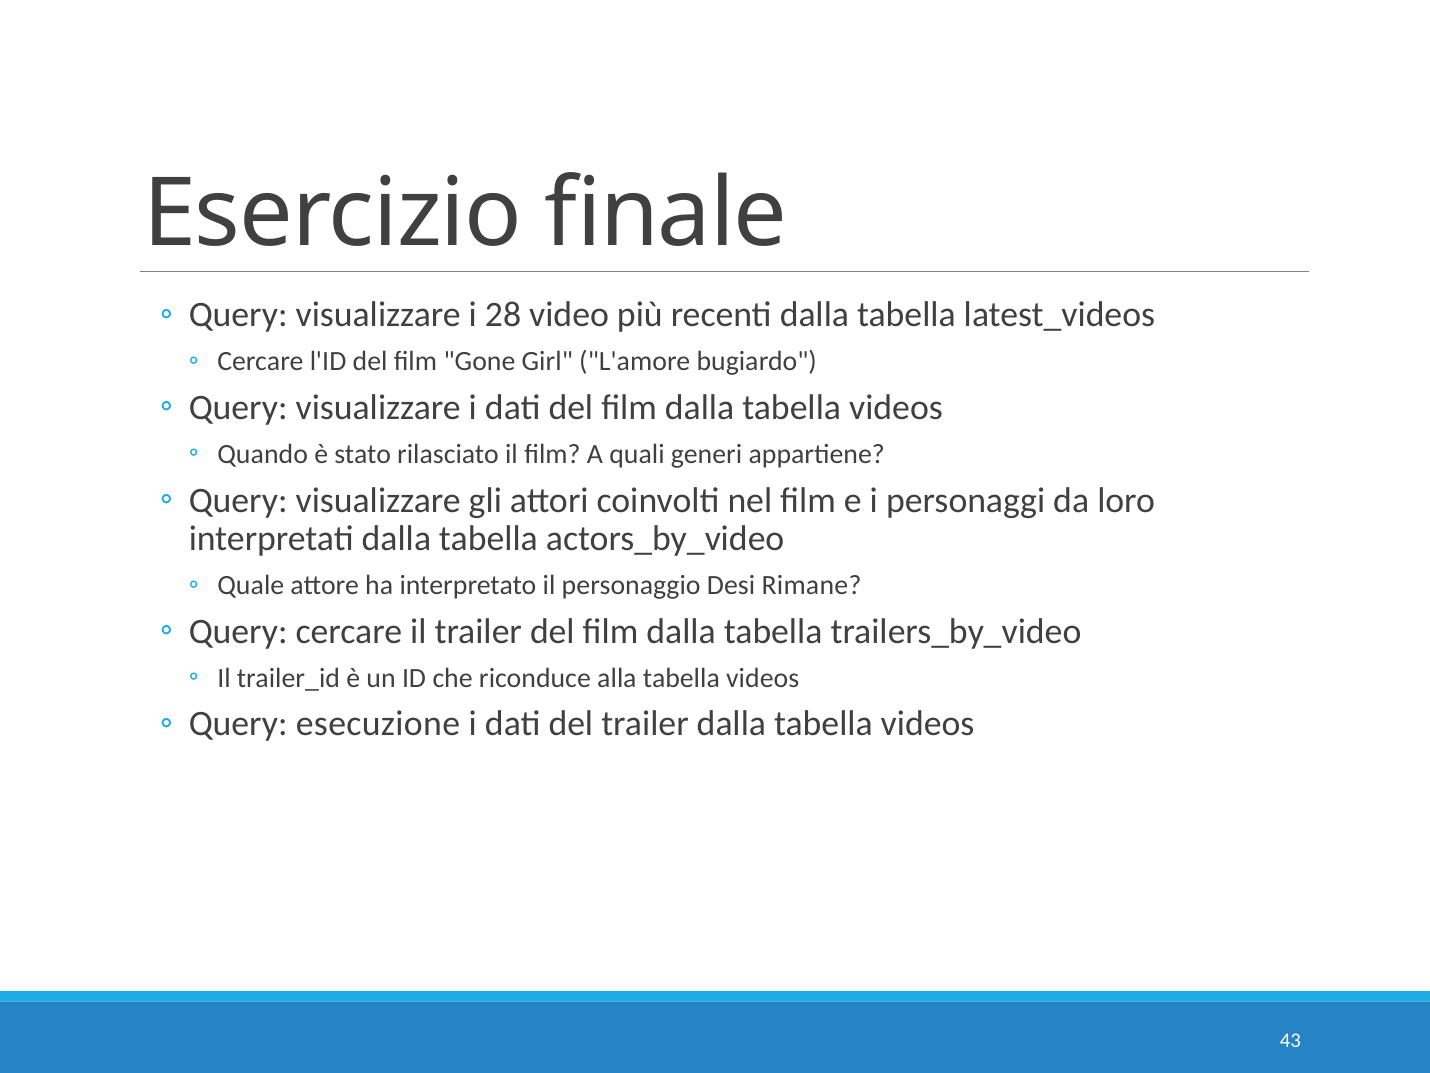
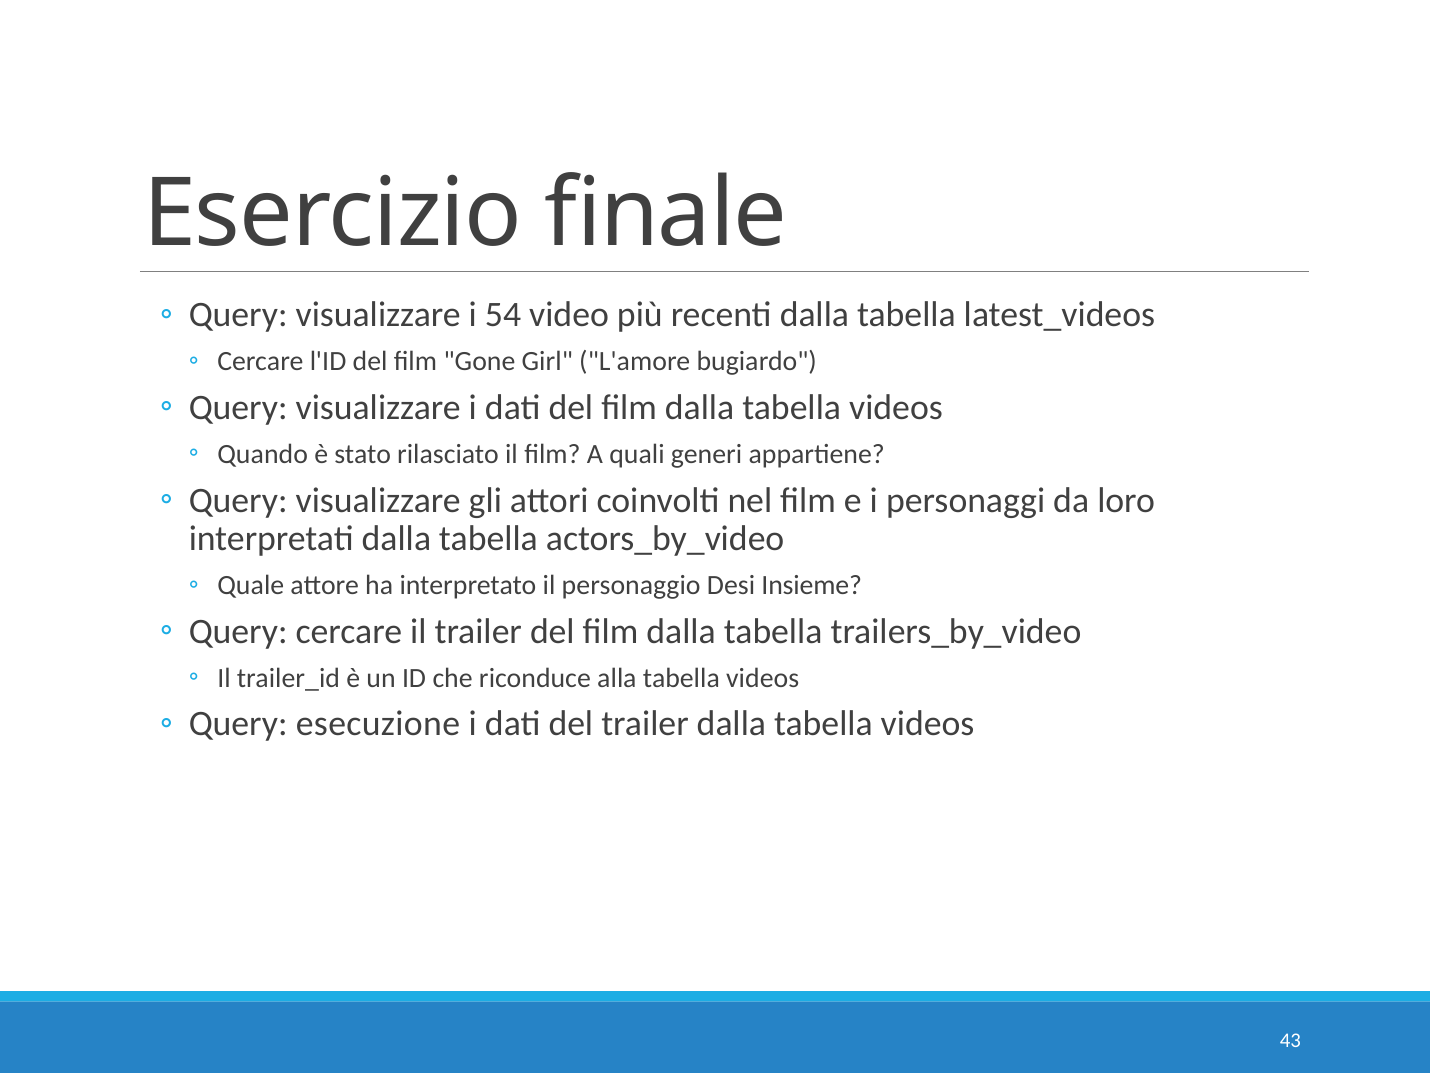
28: 28 -> 54 (503, 315)
Rimane: Rimane -> Insieme (812, 585)
